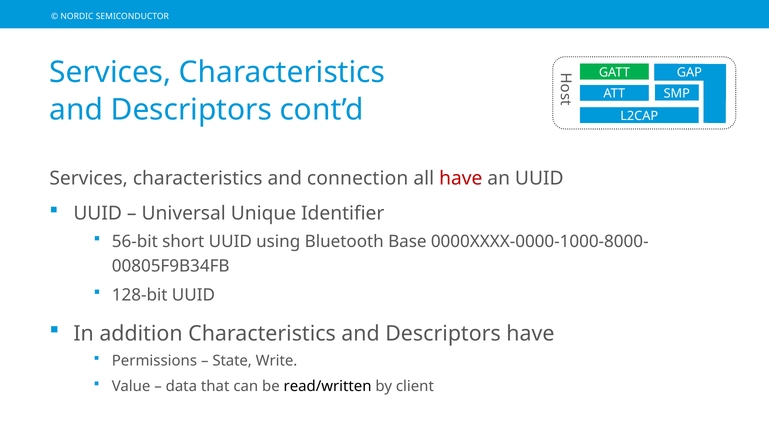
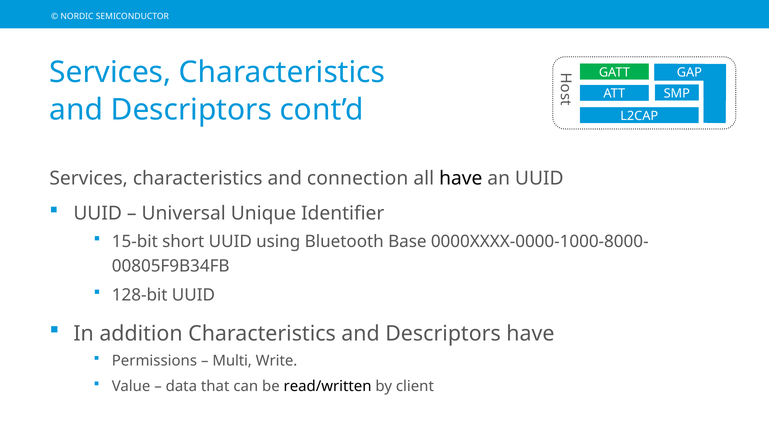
have colour: red -> black (461, 178)
56-bit: 56-bit -> 15-bit (135, 241)
State: State -> Multi (232, 360)
